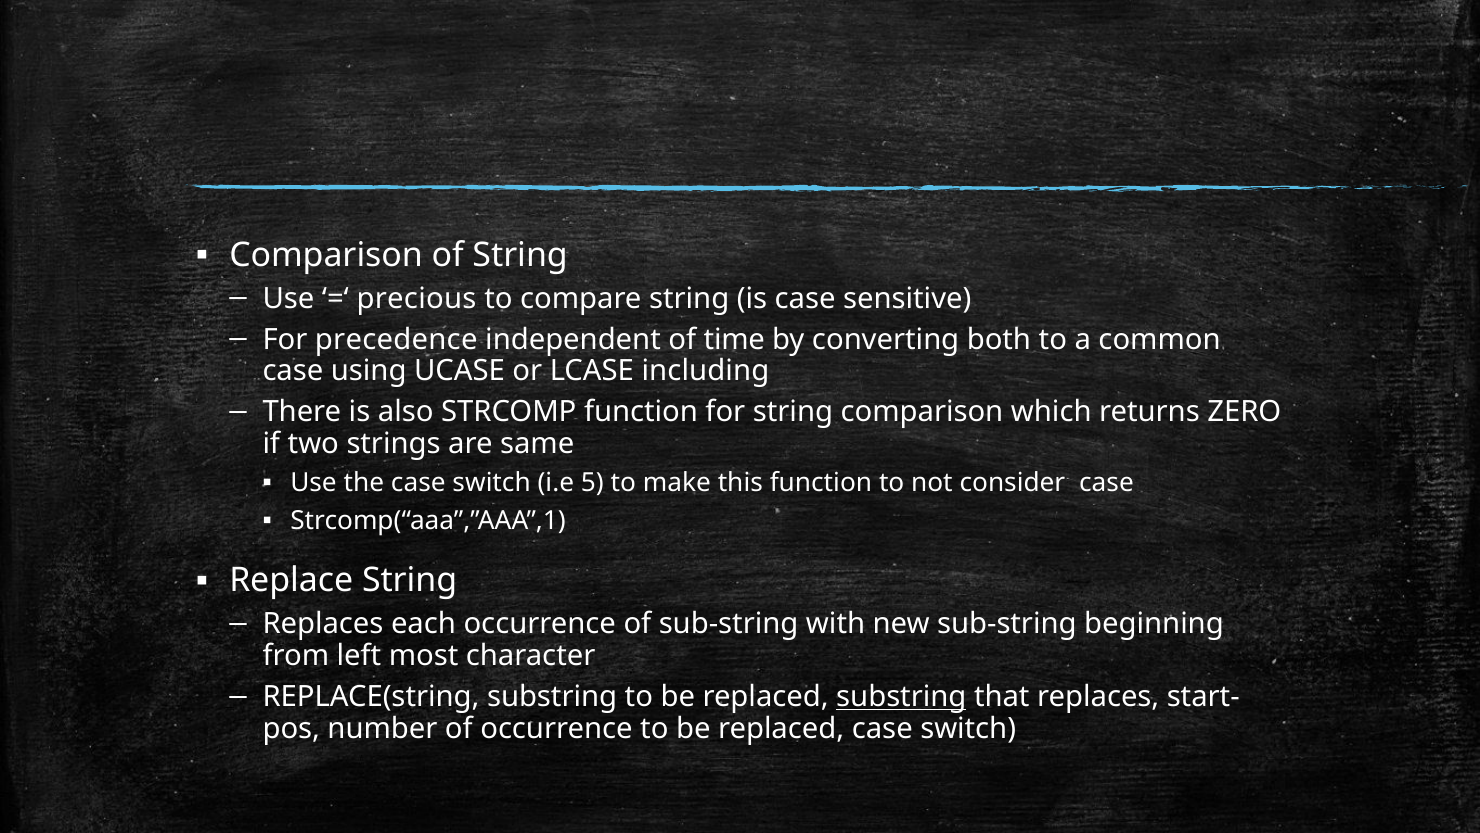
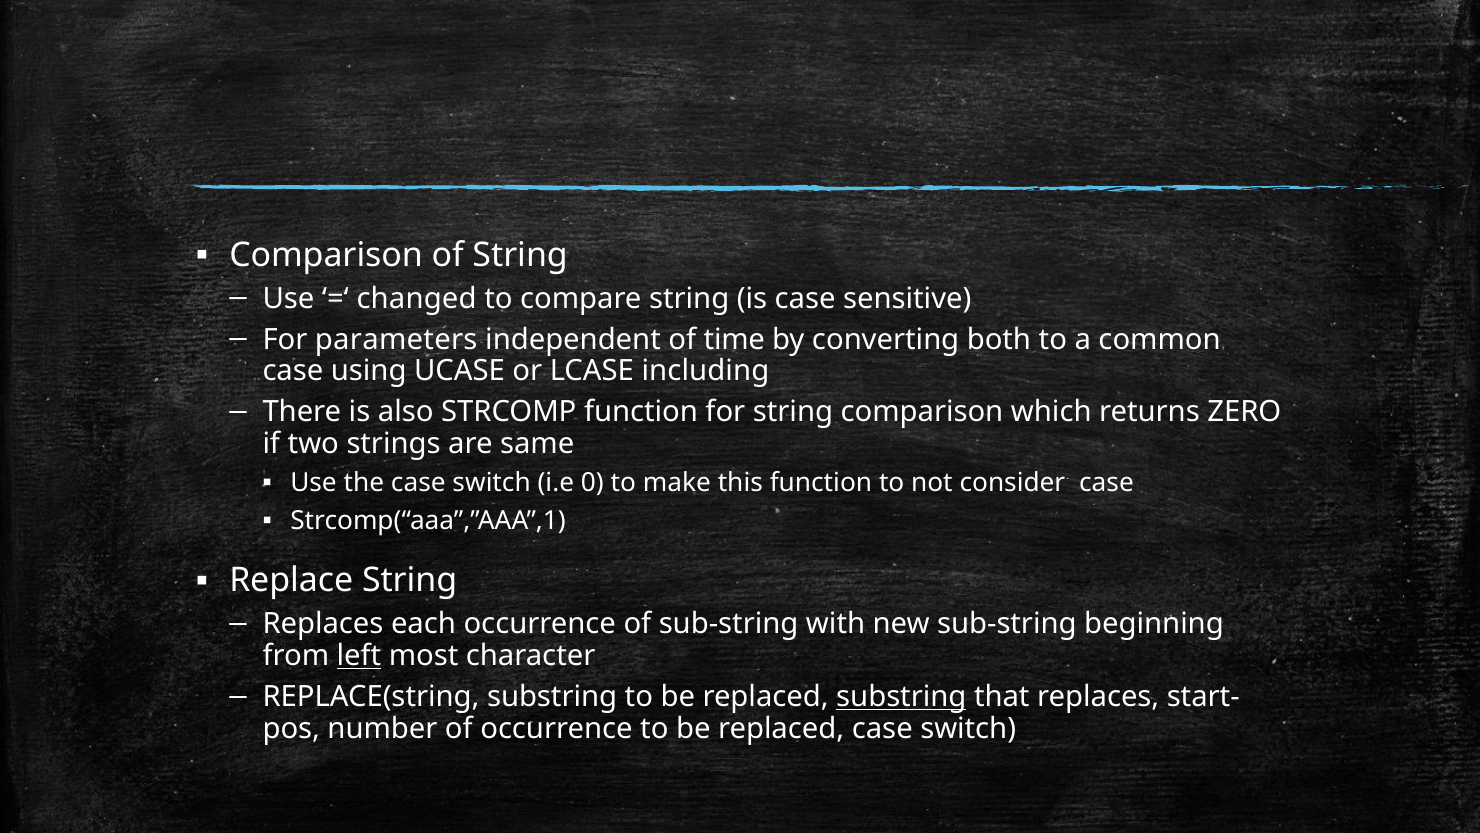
precious: precious -> changed (417, 298)
precedence: precedence -> parameters (396, 339)
5: 5 -> 0 (592, 483)
left underline: none -> present (359, 656)
